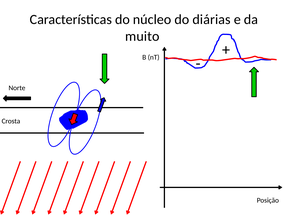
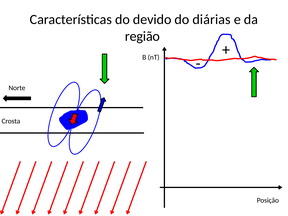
núcleo: núcleo -> devido (152, 19)
muito: muito -> região (142, 36)
